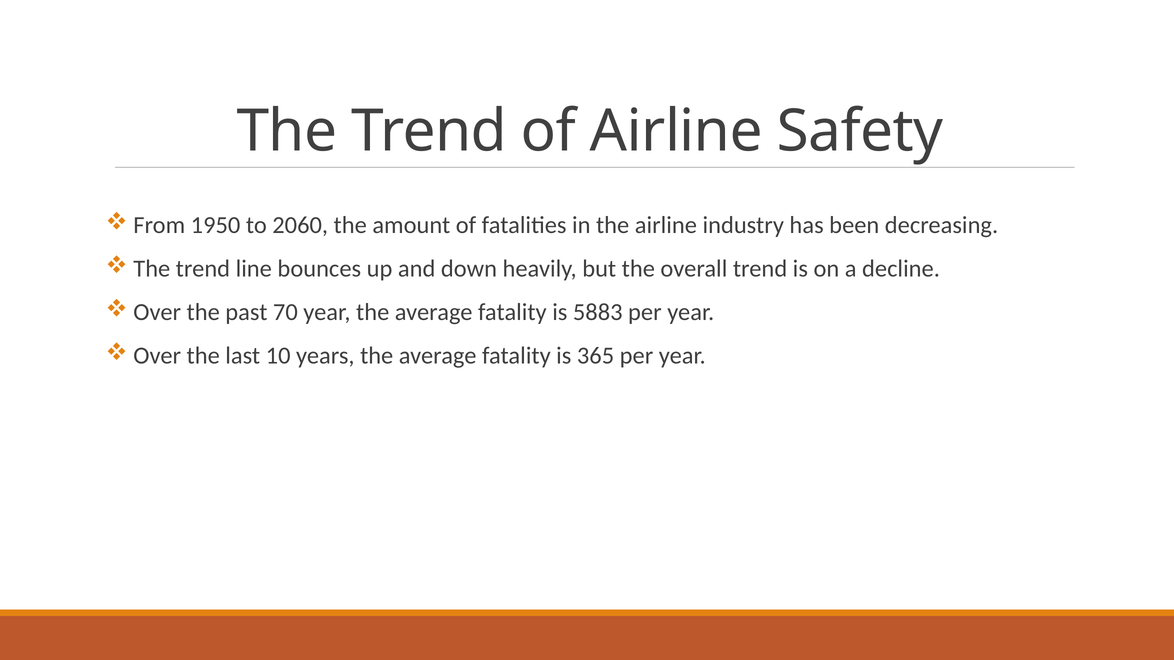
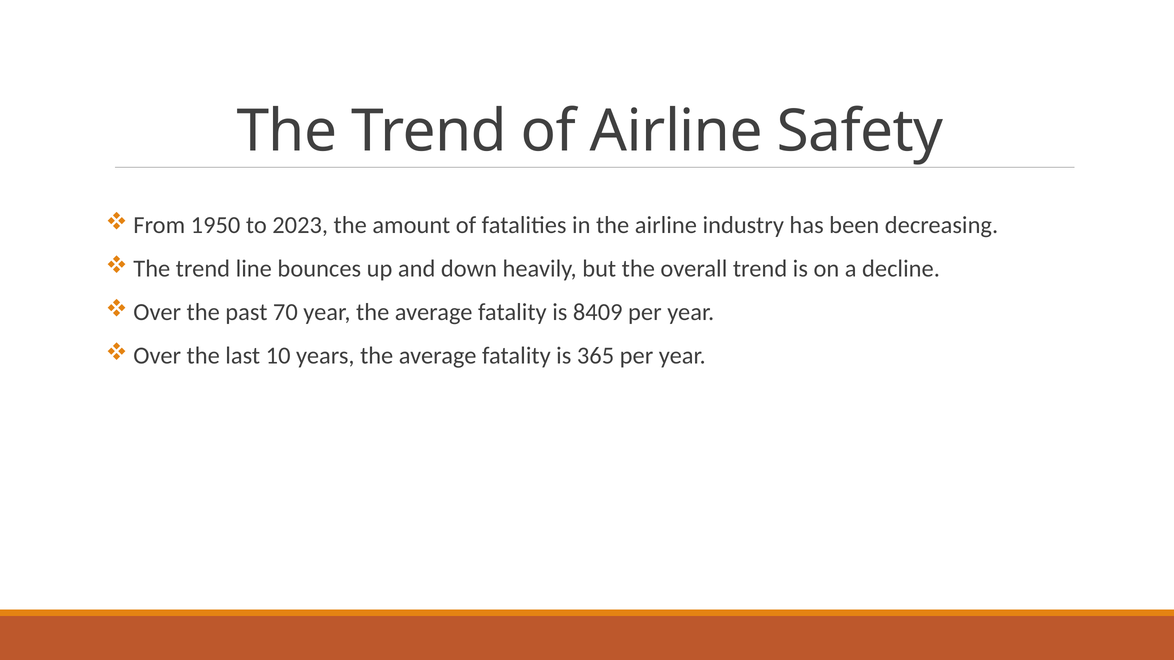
2060: 2060 -> 2023 (300, 225)
5883: 5883 -> 8409 (598, 312)
